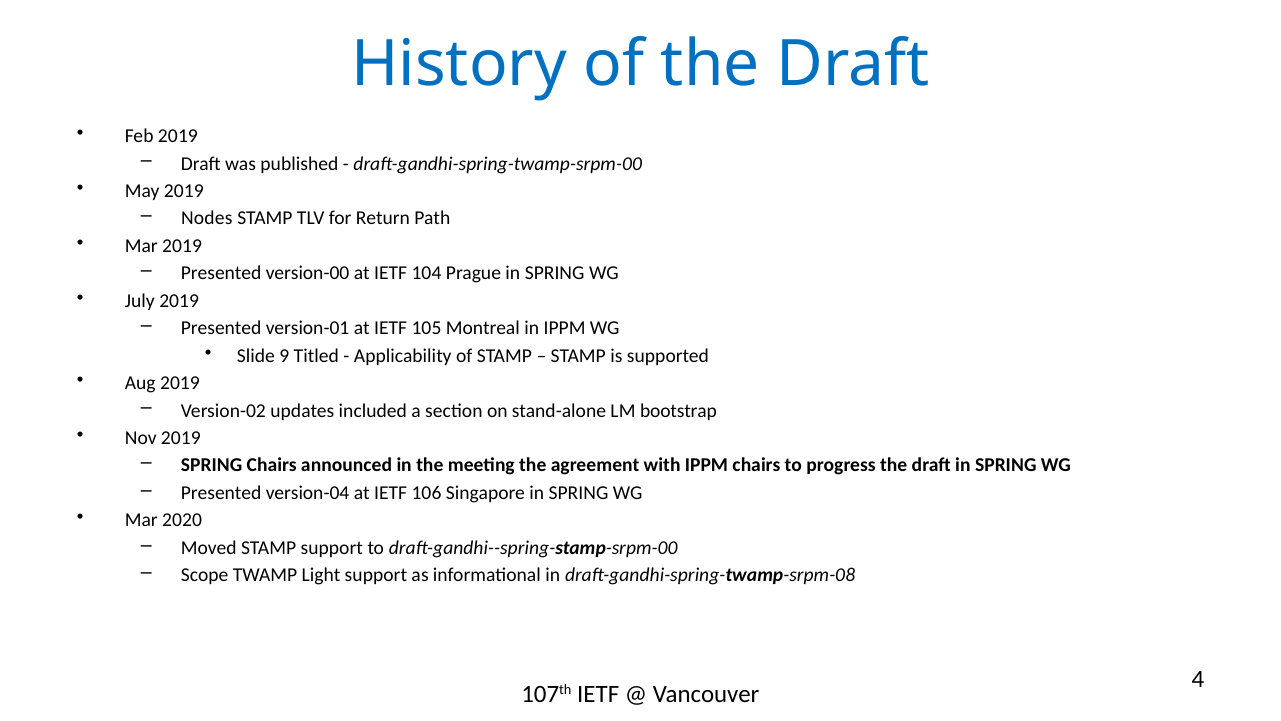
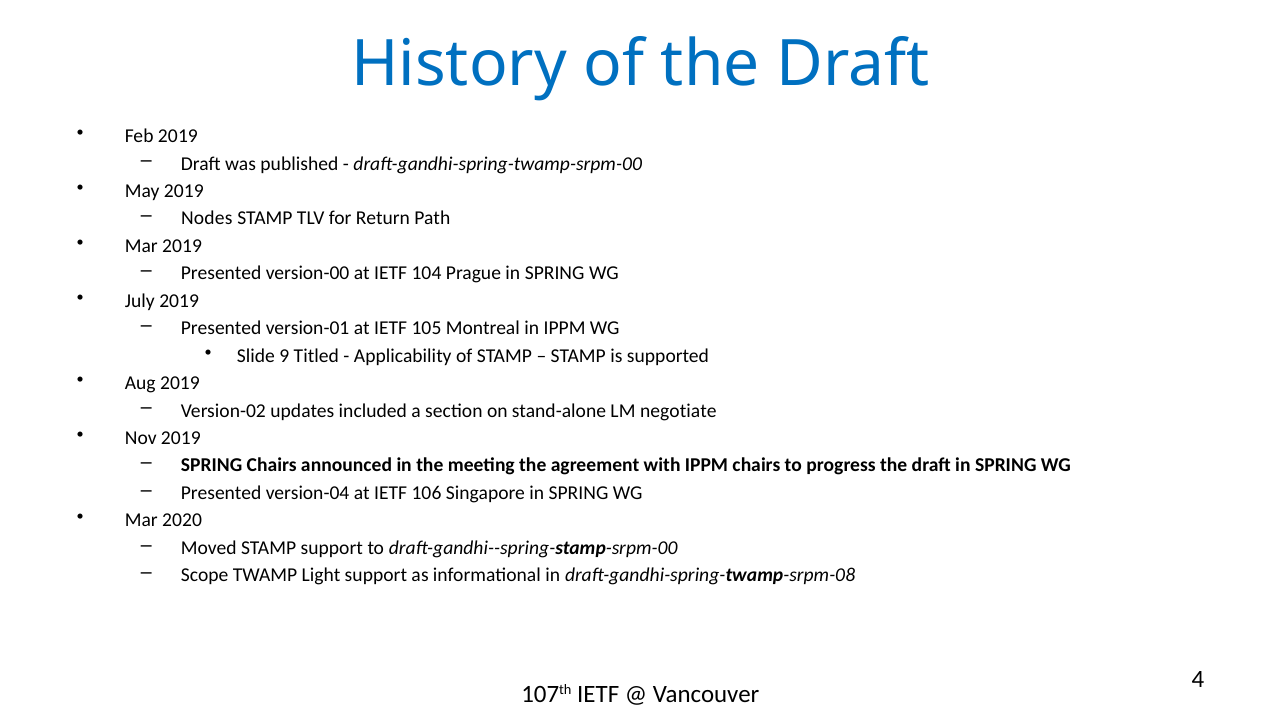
bootstrap: bootstrap -> negotiate (678, 410)
